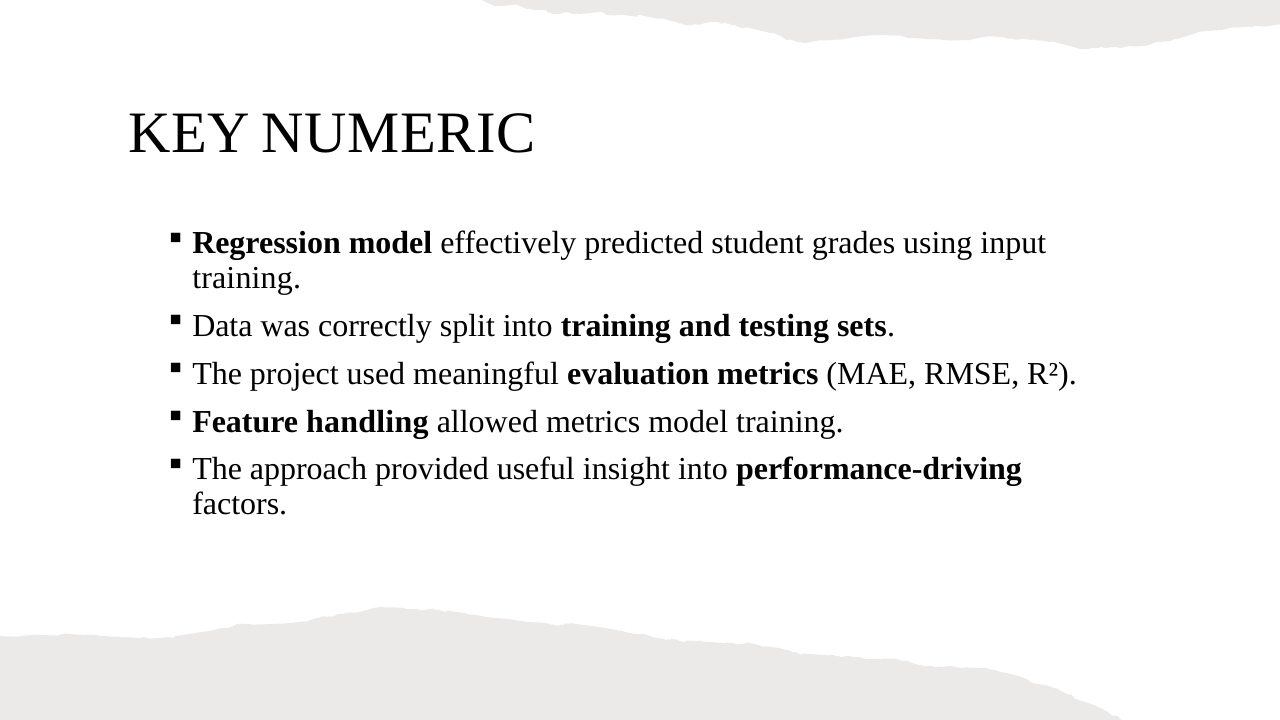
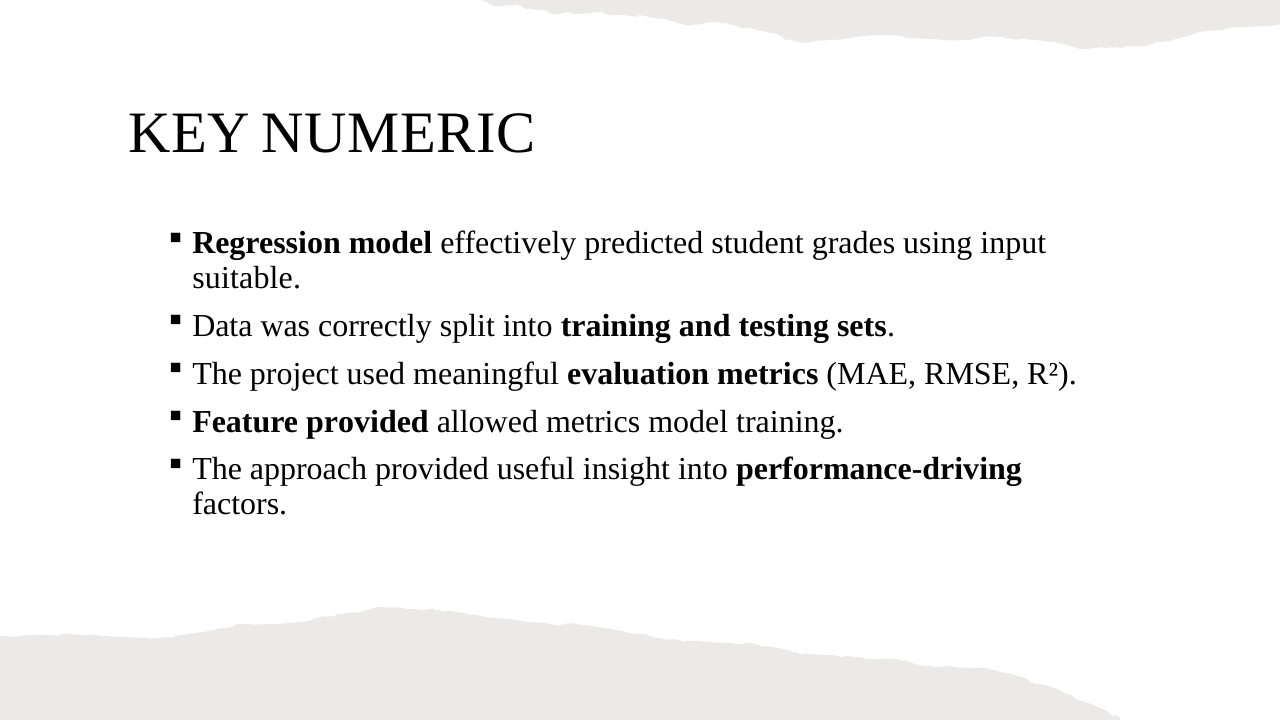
training: training -> suitable (247, 278)
Feature handling: handling -> provided (367, 421)
